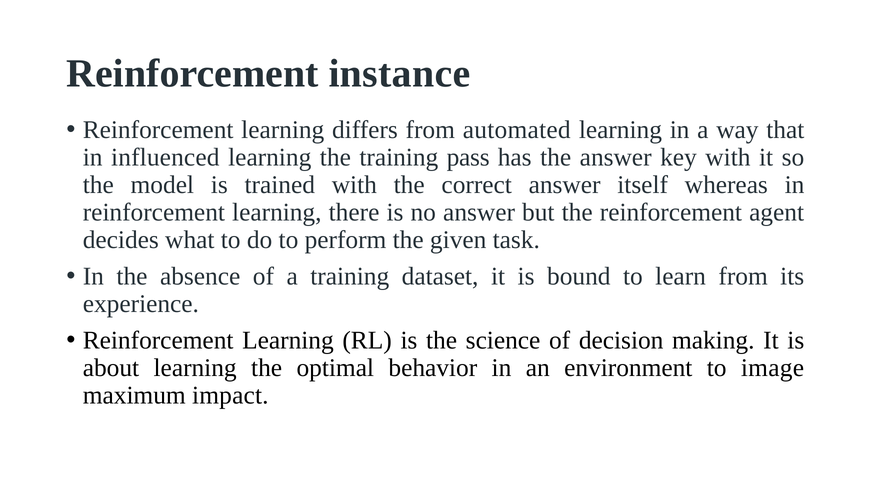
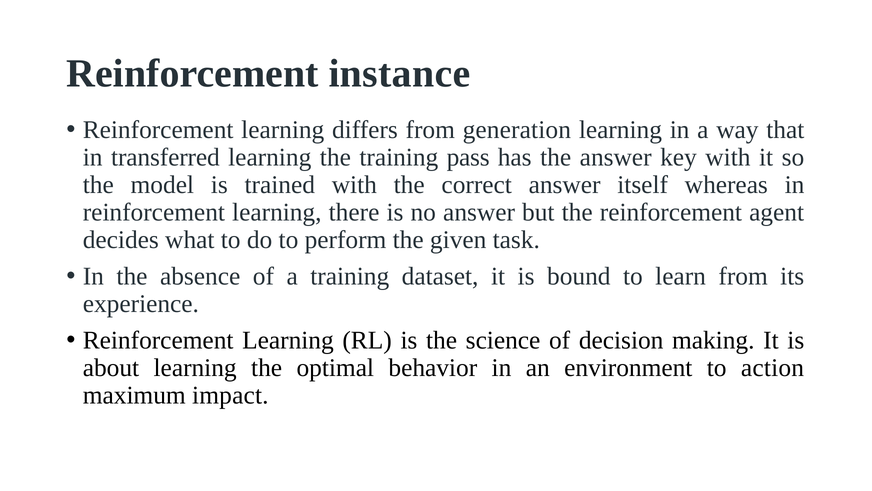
automated: automated -> generation (517, 130)
influenced: influenced -> transferred (165, 157)
image: image -> action (772, 367)
